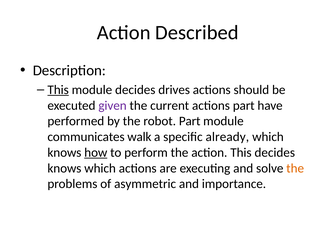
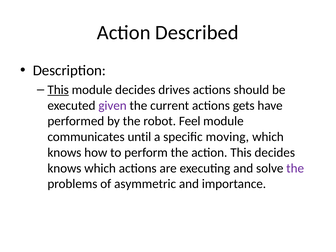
actions part: part -> gets (244, 105)
robot Part: Part -> Feel (190, 121)
walk: walk -> until (139, 137)
already: already -> moving (227, 137)
how underline: present -> none (96, 153)
the colour: orange -> purple (295, 168)
